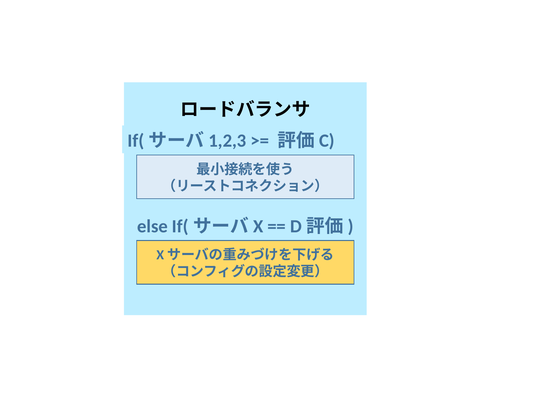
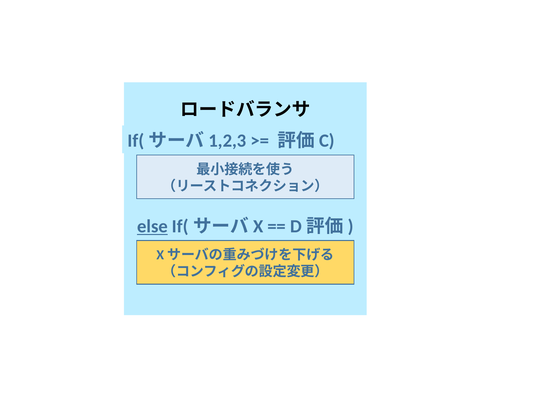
else underline: none -> present (152, 226)
